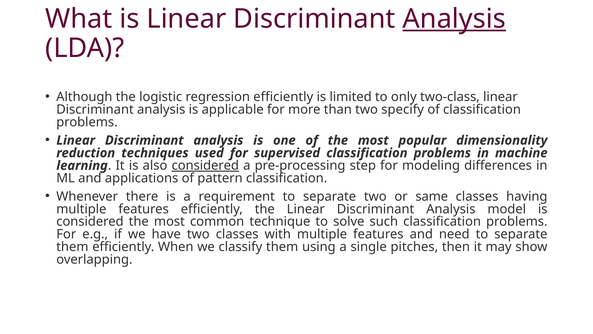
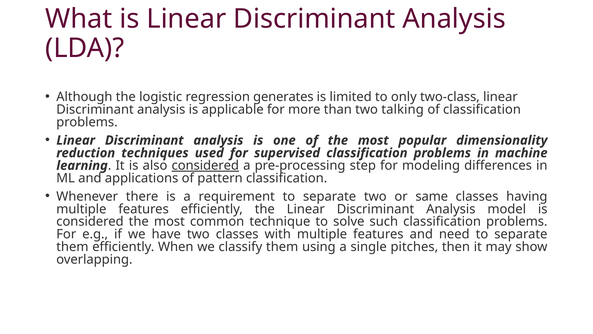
Analysis underline: present -> none (454, 19)
regression efficiently: efficiently -> generates (283, 97)
specify: specify -> talking (403, 109)
